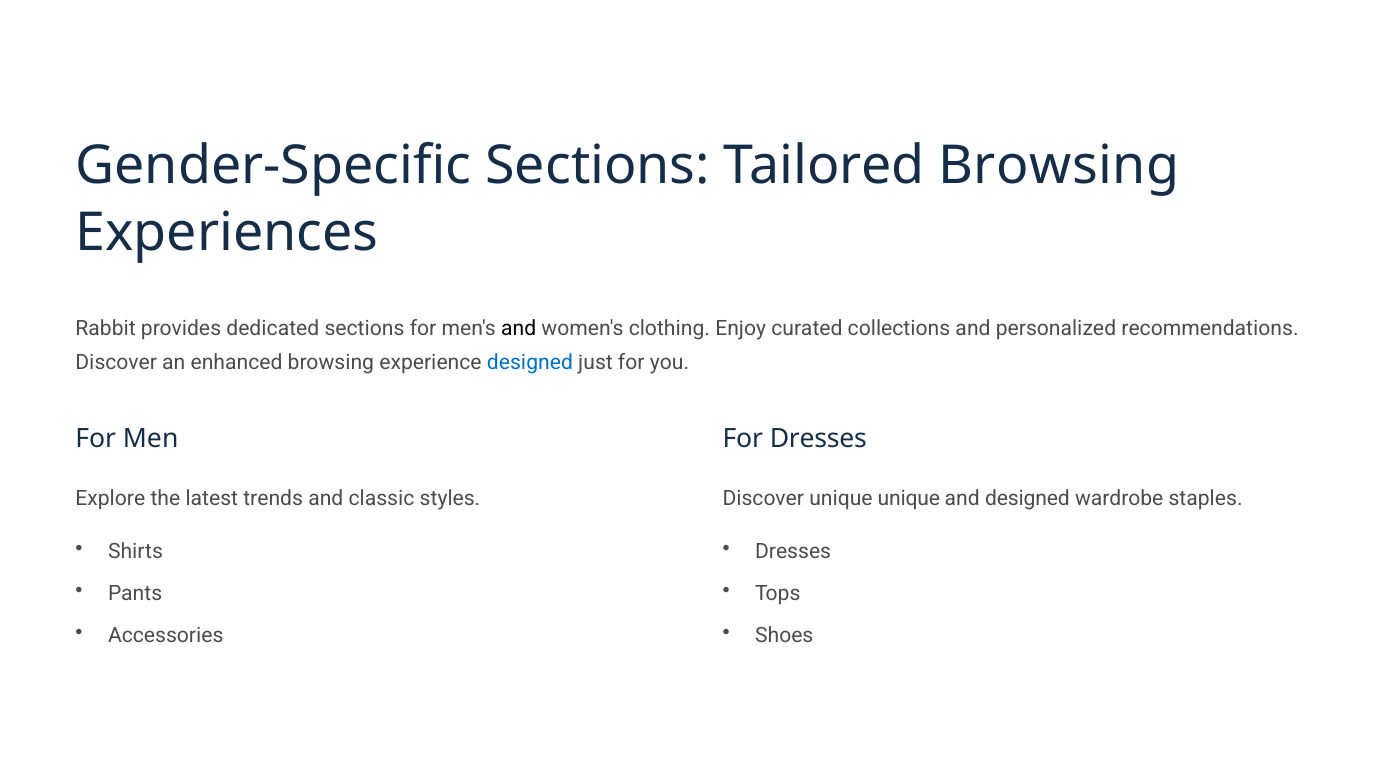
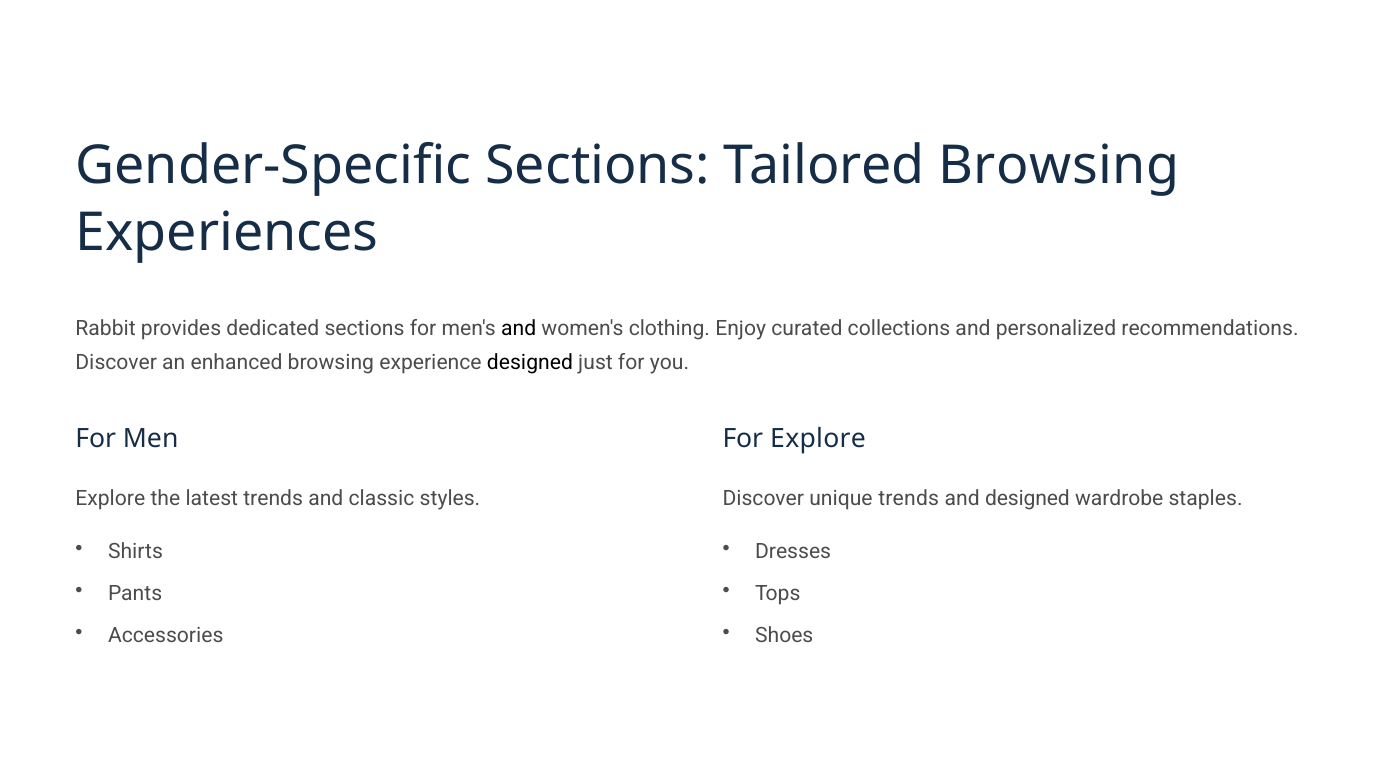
designed colour: blue -> black (530, 363)
For Dresses: Dresses -> Explore (818, 439)
unique unique: unique -> trends (909, 498)
